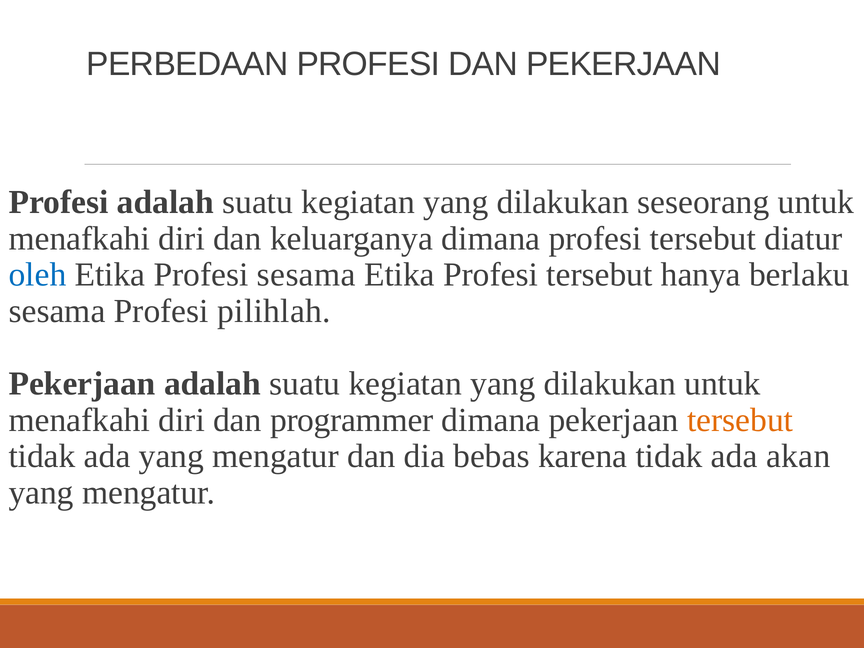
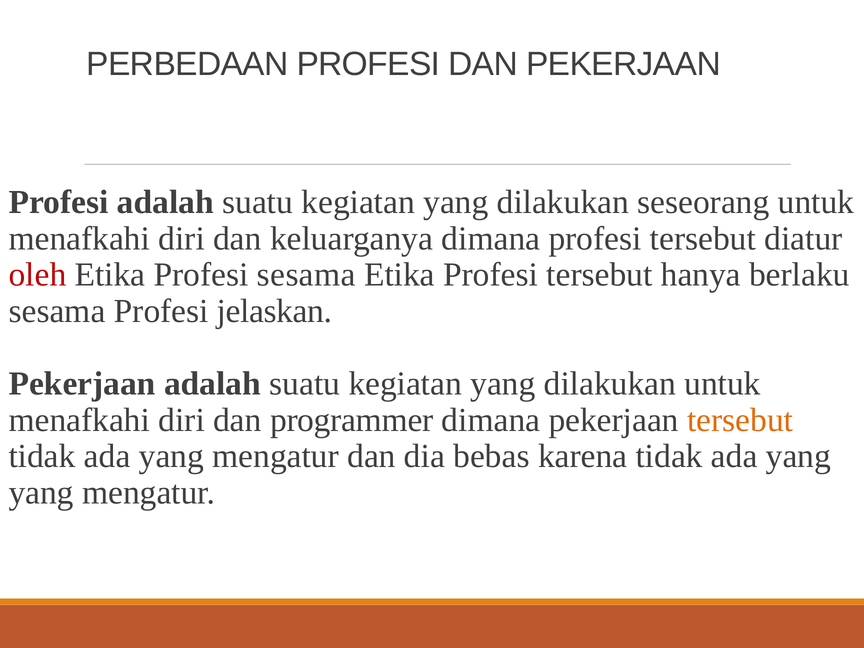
oleh colour: blue -> red (37, 275)
pilihlah: pilihlah -> jelaskan (274, 311)
karena tidak ada akan: akan -> yang (798, 456)
